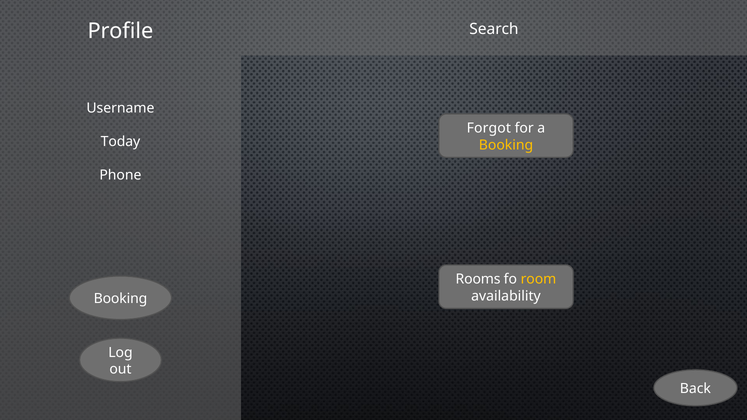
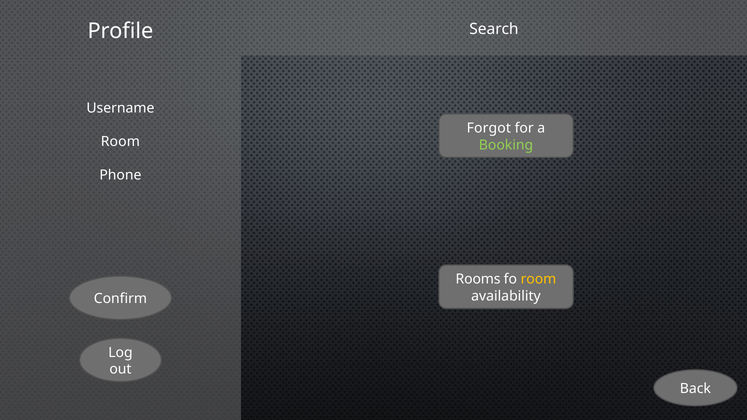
Today: Today -> Room (120, 142)
Booking colour: yellow -> light green (506, 145)
Booking: Booking -> Confirm (120, 299)
